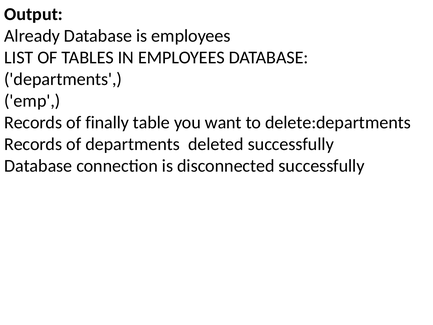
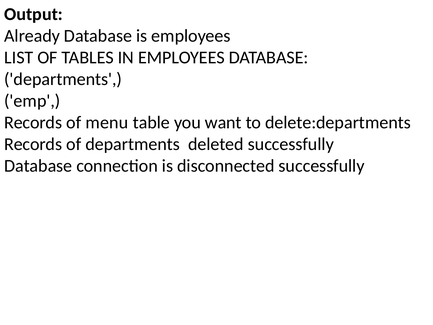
finally: finally -> menu (107, 122)
